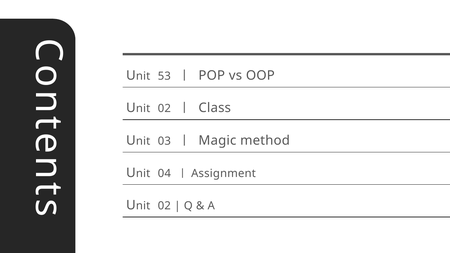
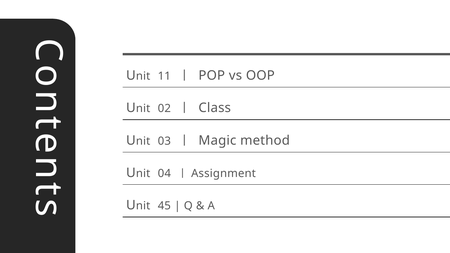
53: 53 -> 11 (164, 76)
02: 02 -> 45 (164, 206)
